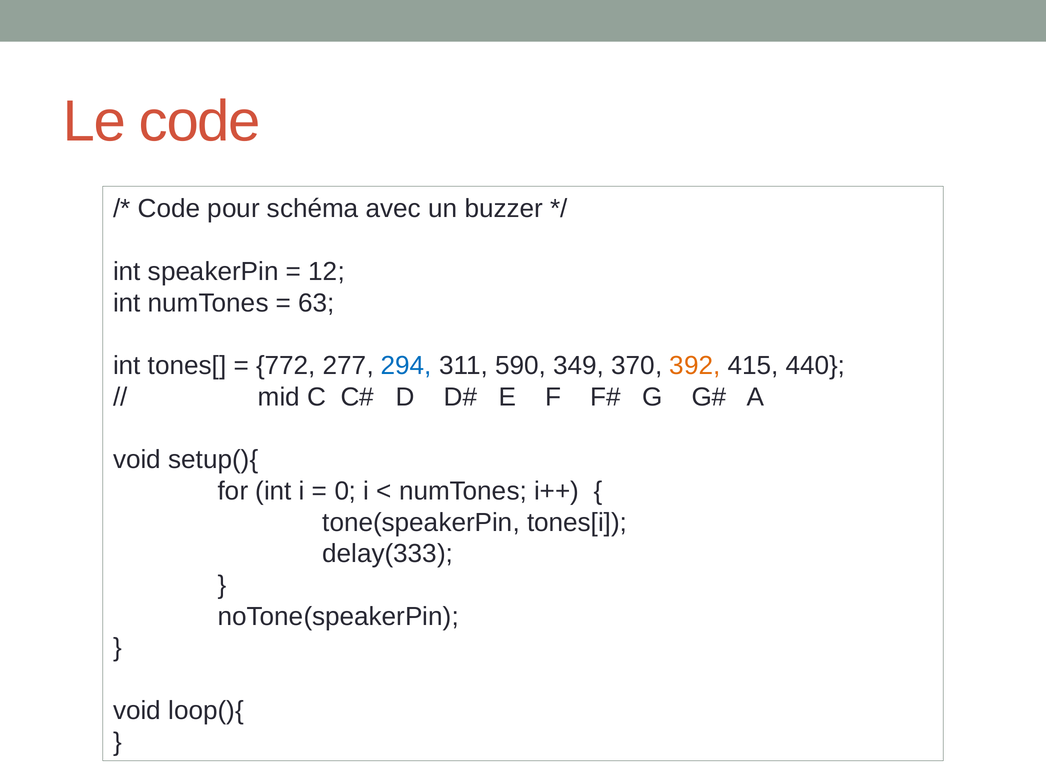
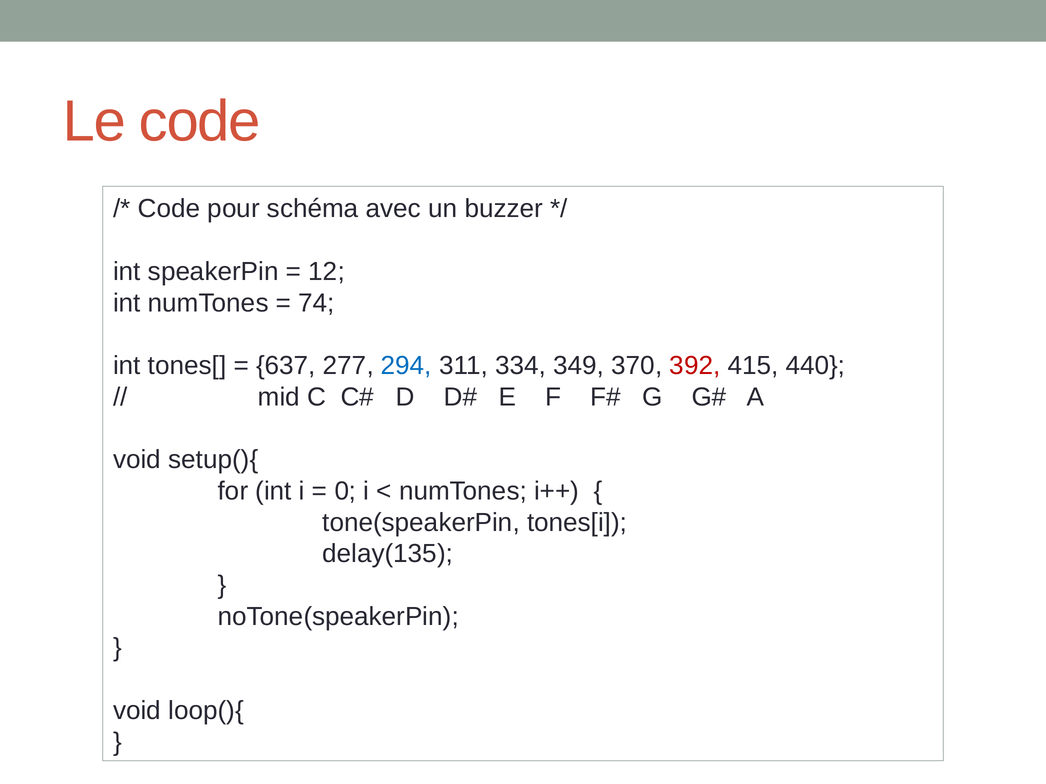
63: 63 -> 74 (316, 303)
772: 772 -> 637 (286, 366)
590: 590 -> 334 (521, 366)
392 colour: orange -> red (695, 366)
delay(333: delay(333 -> delay(135 (388, 554)
